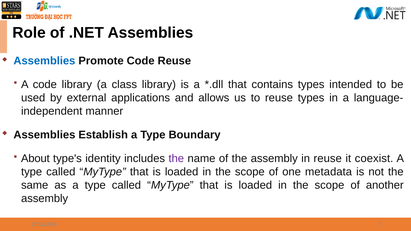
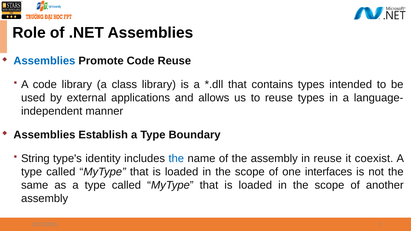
About: About -> String (35, 158)
the colour: purple -> blue (176, 158)
metadata: metadata -> interfaces (329, 172)
